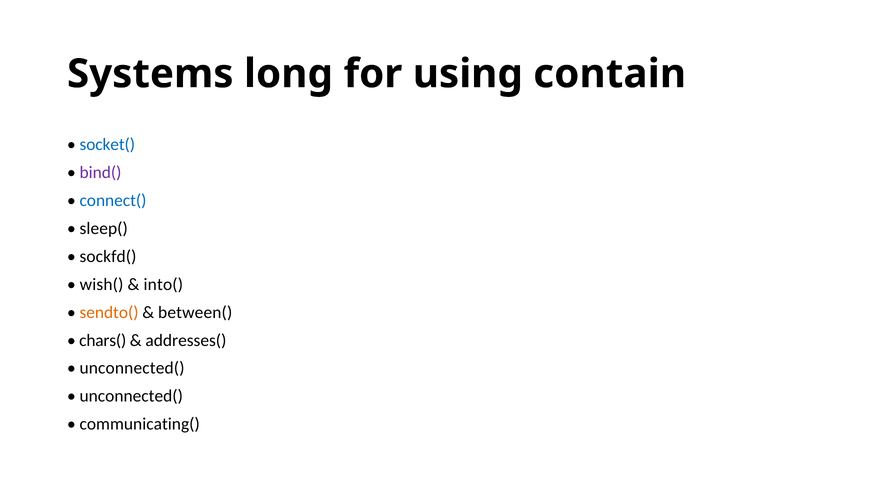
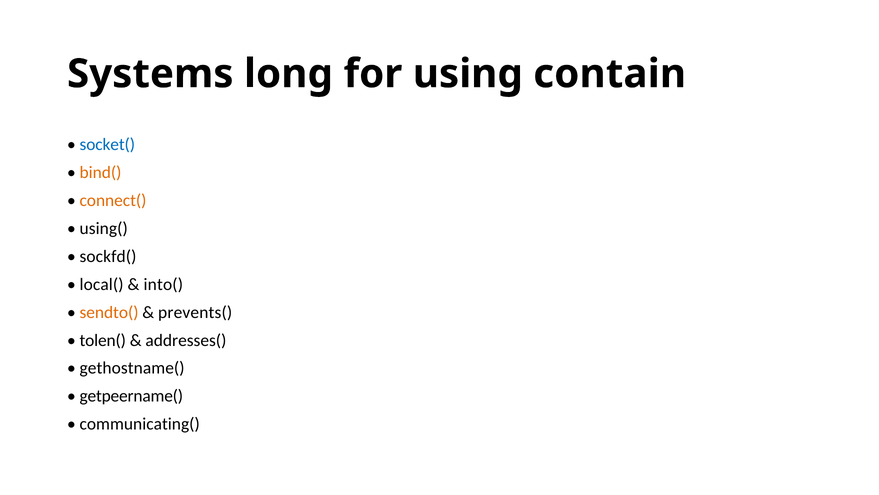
bind( colour: purple -> orange (100, 172)
connect( colour: blue -> orange (113, 200)
sleep(: sleep( -> using( (104, 228)
wish(: wish( -> local( (102, 284)
between(: between( -> prevents( (195, 312)
chars(: chars( -> tolen( (103, 340)
unconnected(: unconnected( -> gethostname( (132, 368)
unconnected(: unconnected( -> getpeername( (131, 396)
